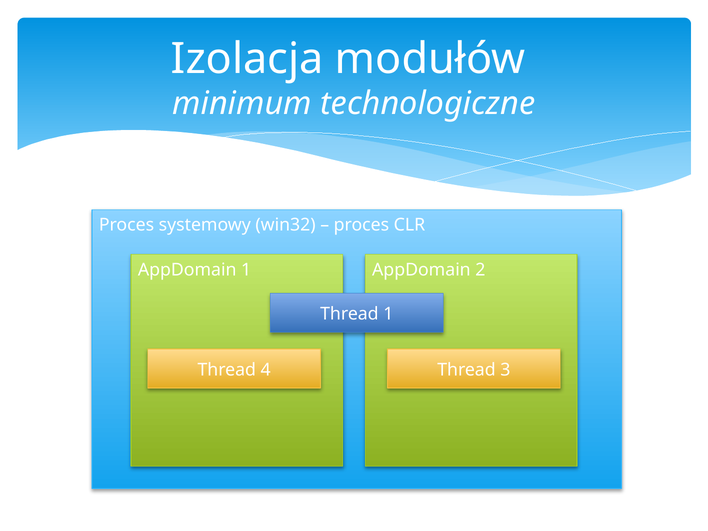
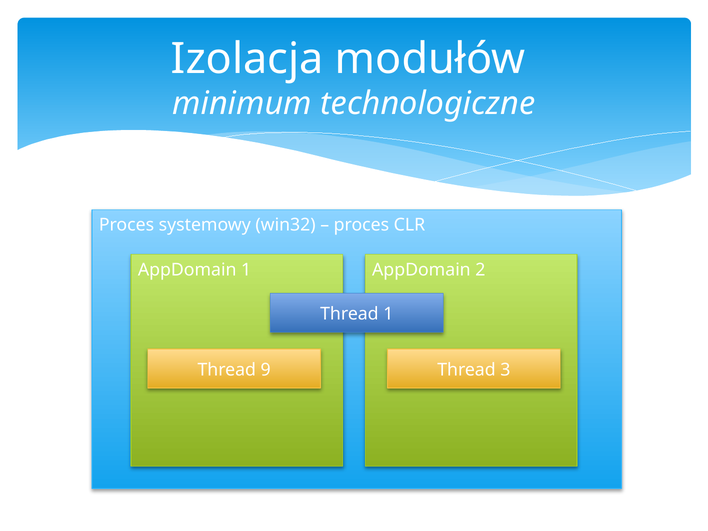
4: 4 -> 9 (266, 370)
